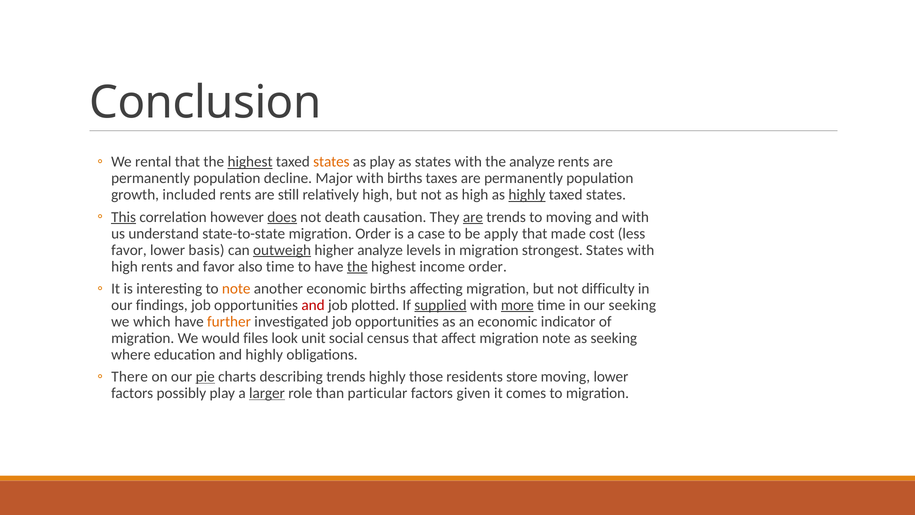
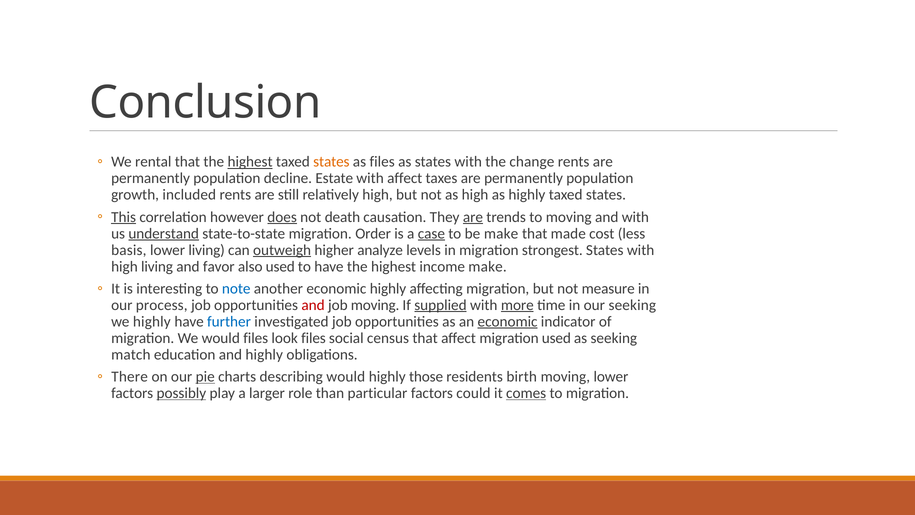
as play: play -> files (382, 162)
the analyze: analyze -> change (532, 162)
Major: Major -> Estate (334, 178)
with births: births -> affect (405, 178)
highly underline: present -> none (527, 195)
understand underline: none -> present (164, 233)
case underline: none -> present (431, 233)
be apply: apply -> make (501, 233)
favor: favor -> basis (129, 250)
lower basis: basis -> living (207, 250)
high rents: rents -> living (157, 266)
also time: time -> used (280, 266)
the underline: present -> none (357, 266)
income order: order -> make (488, 266)
note colour: orange -> blue (236, 288)
economic births: births -> highly (388, 288)
difficulty: difficulty -> measure (608, 288)
findings: findings -> process (162, 305)
job plotted: plotted -> moving (375, 305)
we which: which -> highly (152, 321)
further colour: orange -> blue (229, 321)
economic underline: none -> present (508, 321)
look unit: unit -> files (314, 338)
migration note: note -> used (556, 338)
where: where -> match (131, 354)
describing trends: trends -> would (346, 376)
store: store -> birth (522, 376)
possibly underline: none -> present (181, 393)
larger underline: present -> none (267, 393)
given: given -> could (473, 393)
comes underline: none -> present (526, 393)
